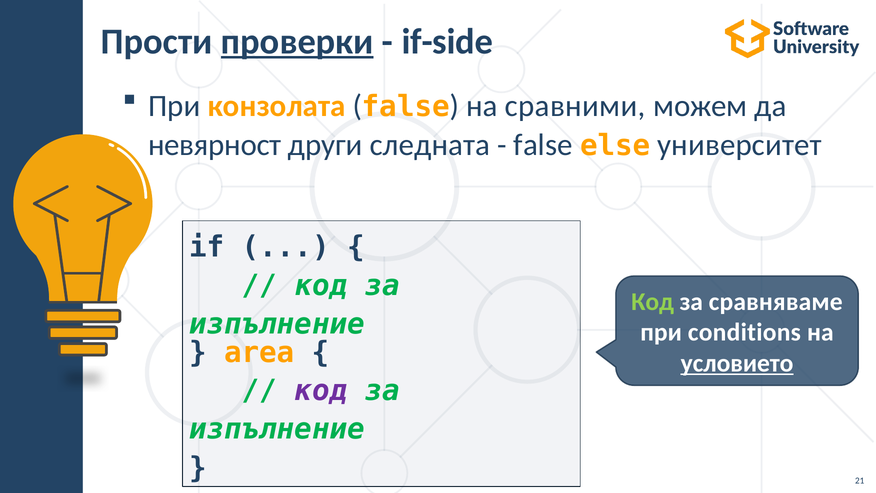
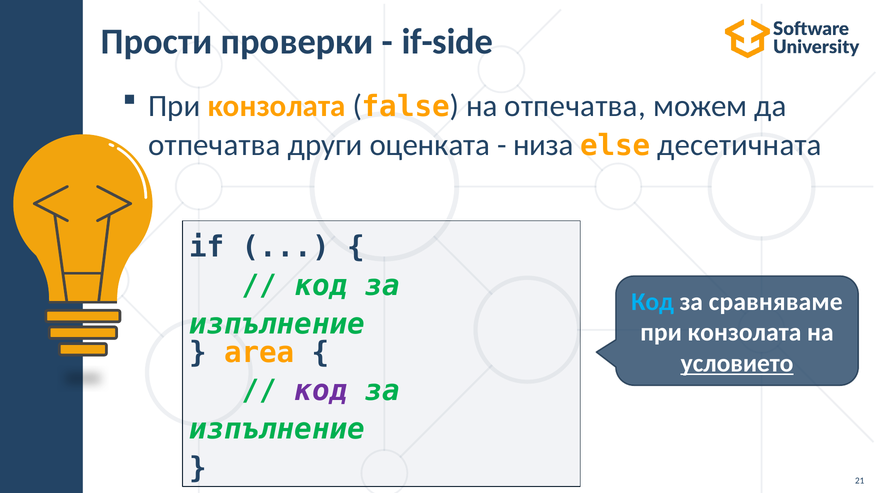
проверки underline: present -> none (297, 41)
на сравними: сравними -> отпечатва (575, 106)
невярност: невярност -> отпечатва (215, 145)
следната: следната -> оценката (430, 145)
false: false -> низа (543, 145)
университет: университет -> десетичната (740, 145)
Код colour: light green -> light blue (653, 302)
conditions: conditions -> конзолата (744, 332)
